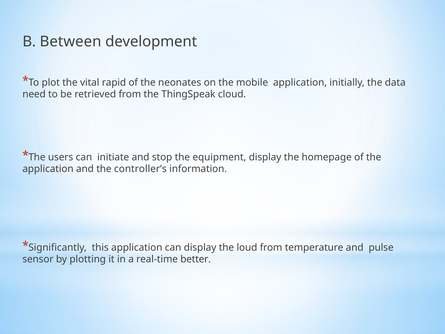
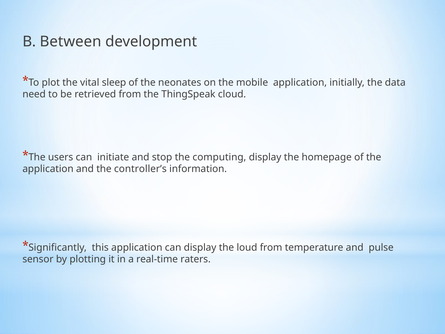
rapid: rapid -> sleep (114, 82)
equipment: equipment -> computing (219, 157)
better: better -> raters (196, 259)
